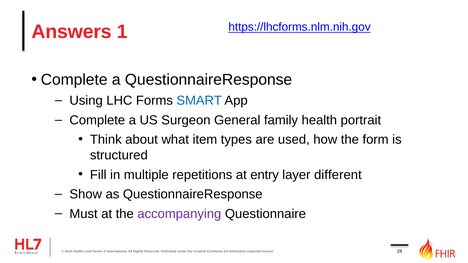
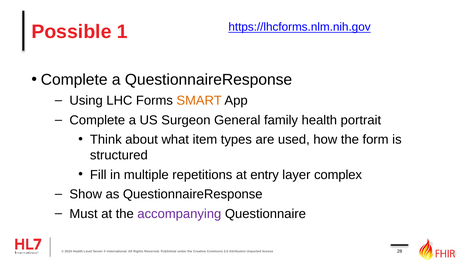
Answers: Answers -> Possible (71, 32)
SMART colour: blue -> orange (199, 101)
different: different -> complex (338, 175)
